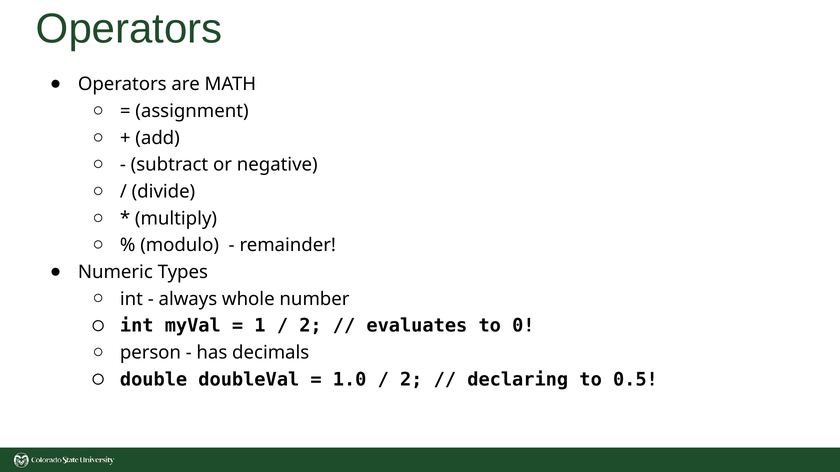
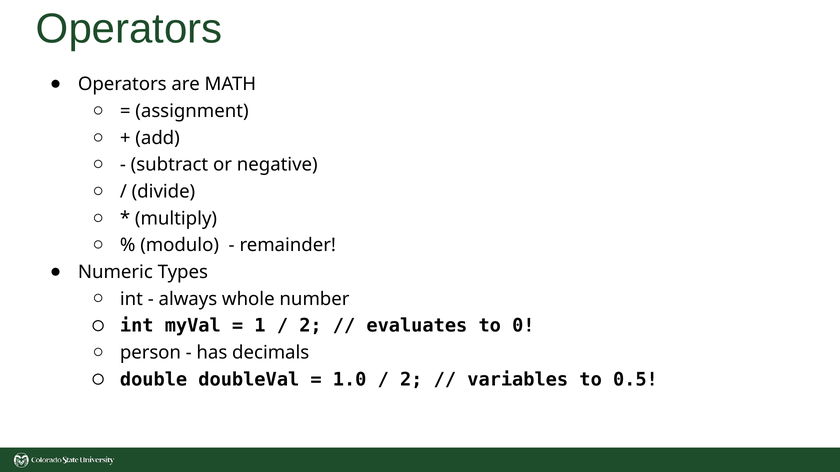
declaring: declaring -> variables (518, 380)
